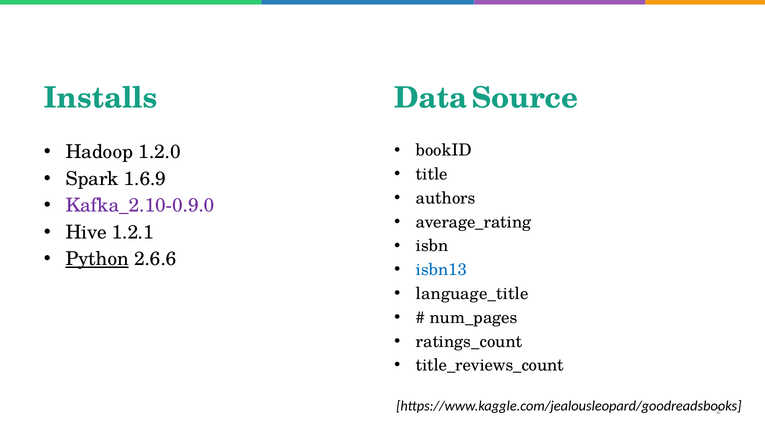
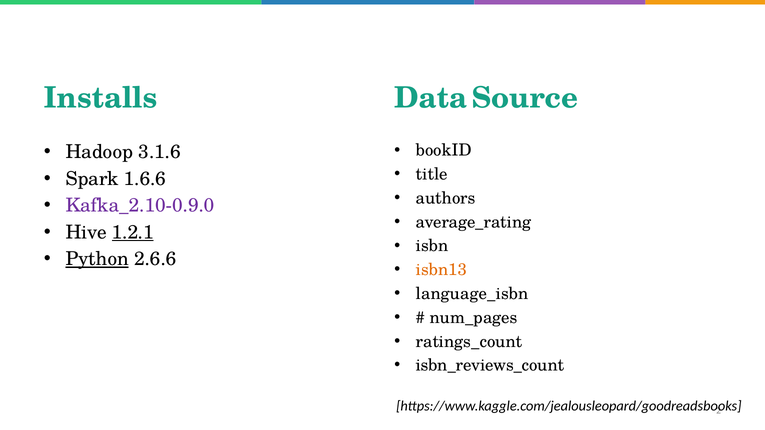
1.2.0: 1.2.0 -> 3.1.6 (160, 152)
1.6.9: 1.6.9 -> 1.6.6 (145, 179)
1.2.1 underline: none -> present (133, 232)
isbn13 colour: blue -> orange (441, 270)
language_title: language_title -> language_isbn (472, 294)
title_reviews_count: title_reviews_count -> isbn_reviews_count (490, 366)
